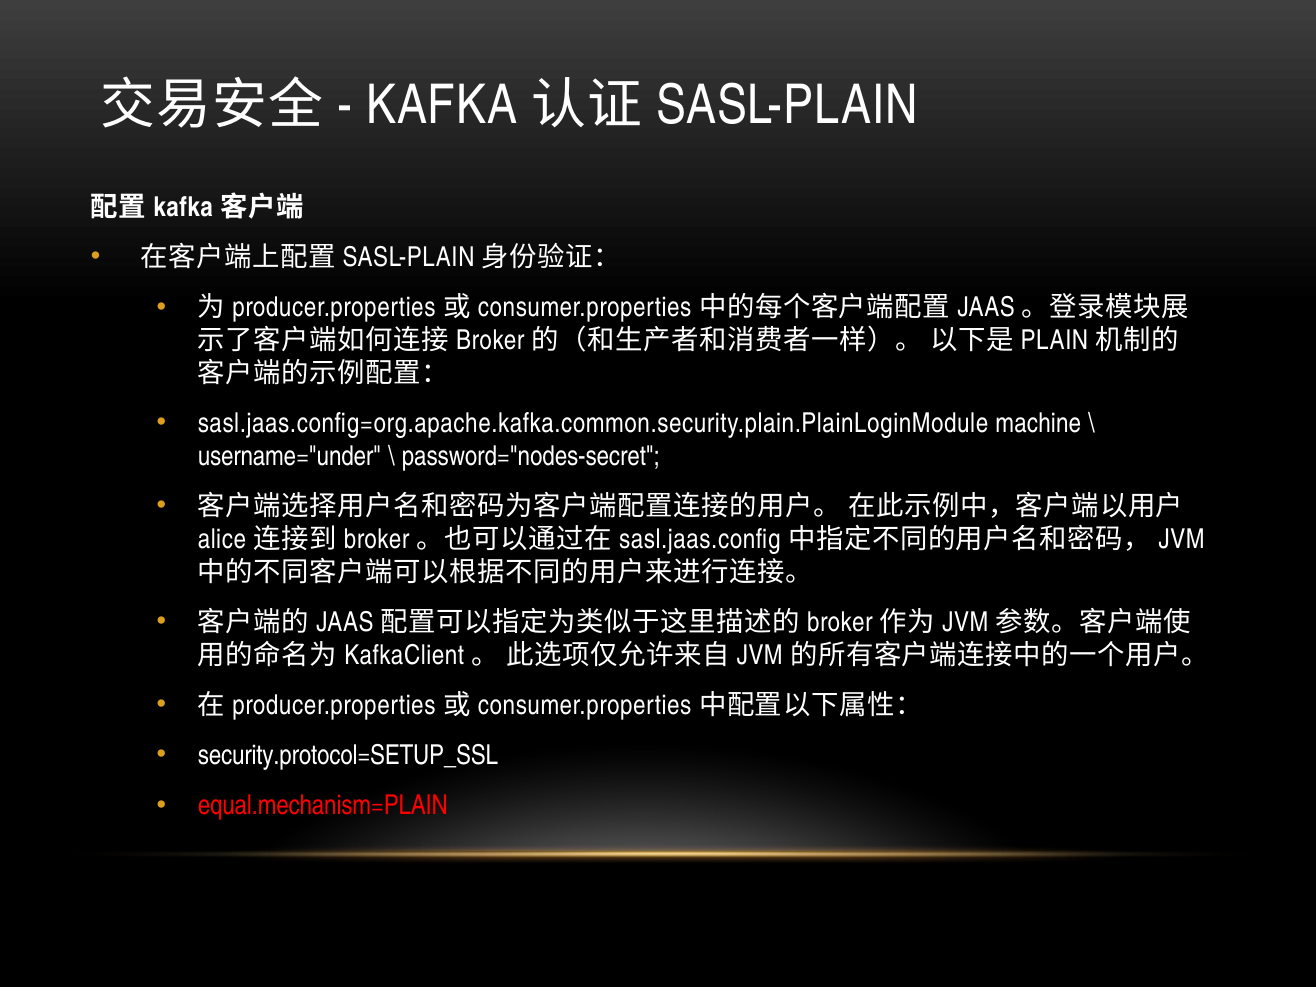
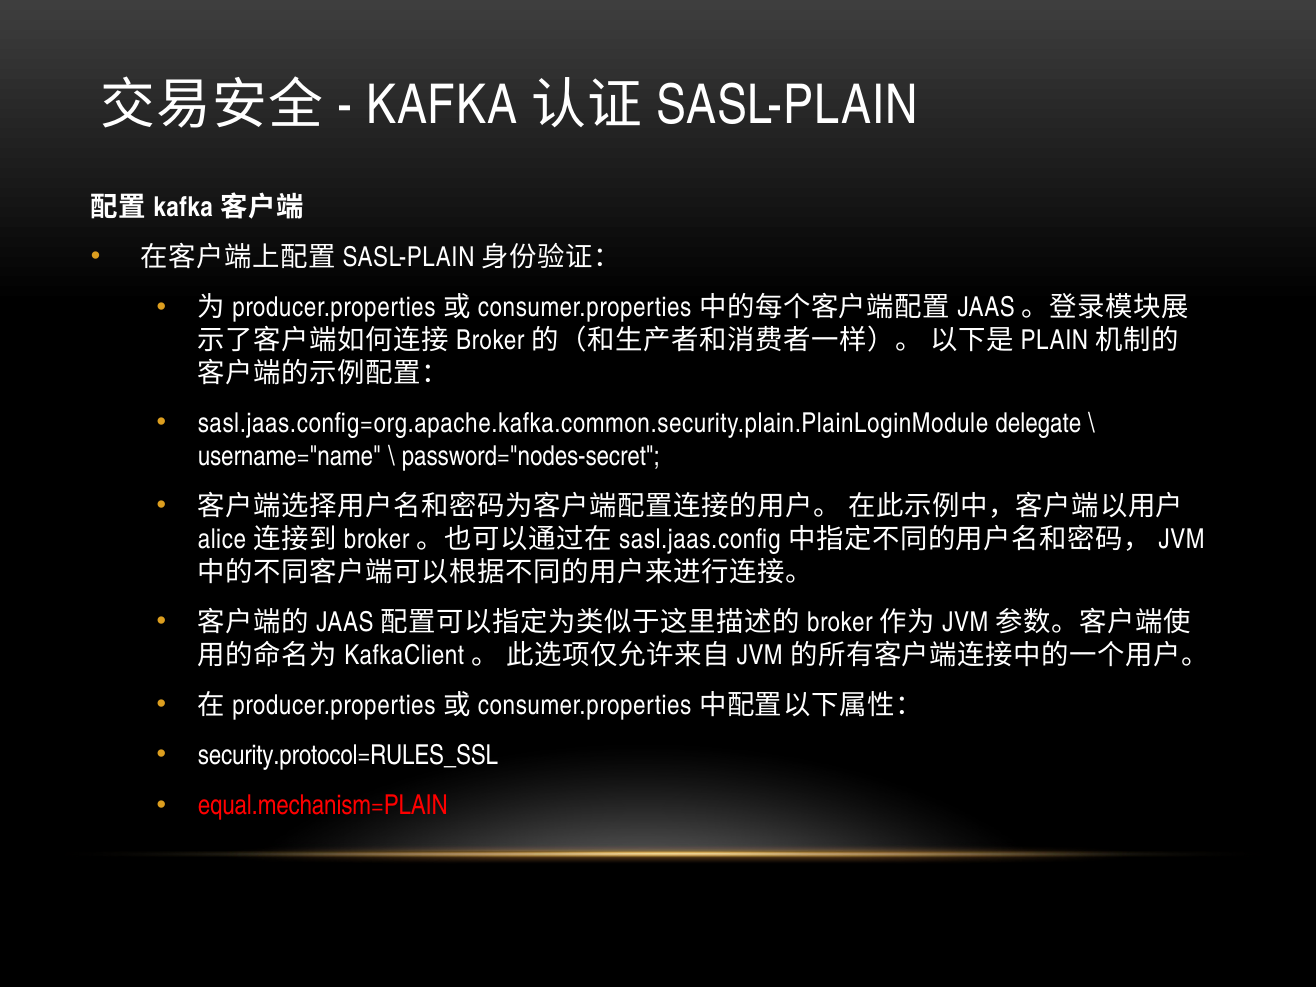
machine: machine -> delegate (1038, 424)
username="under: username="under -> username="name (289, 457)
security.protocol=SETUP_SSL: security.protocol=SETUP_SSL -> security.protocol=RULES_SSL (348, 756)
